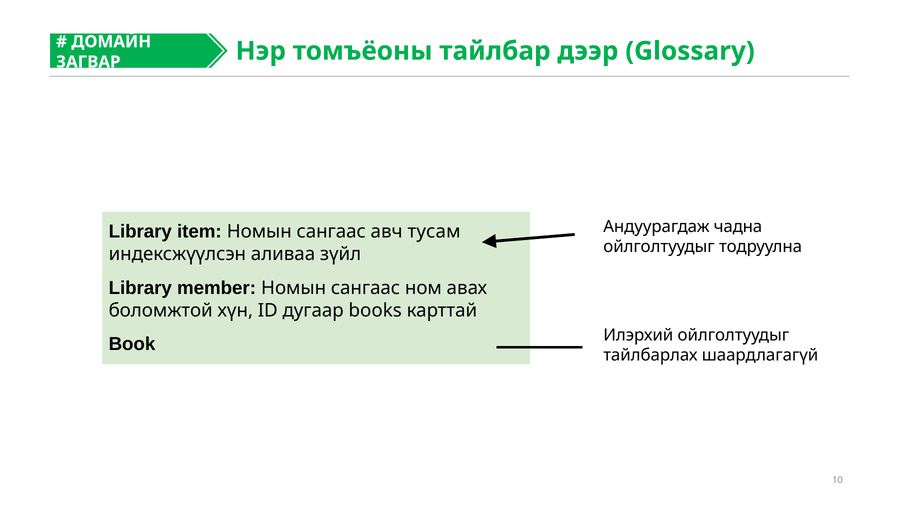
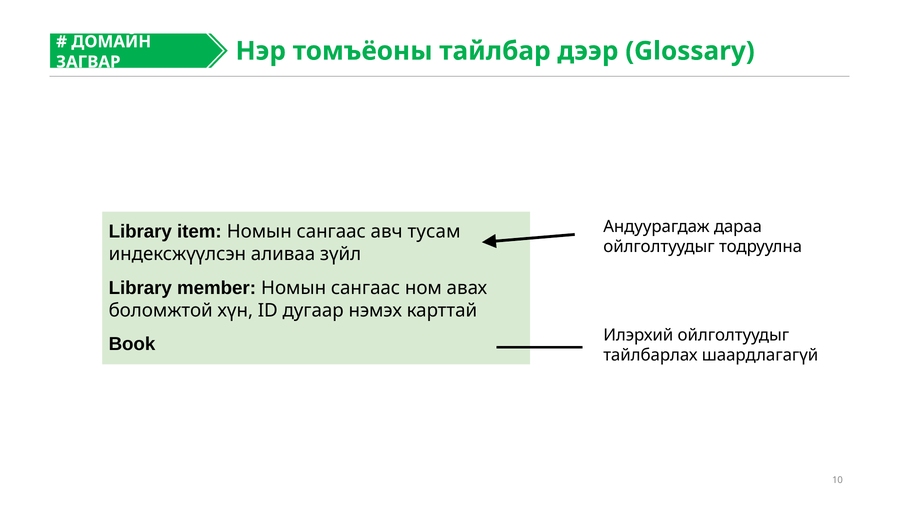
чадна: чадна -> дараа (738, 227)
books: books -> нэмэх (375, 310)
